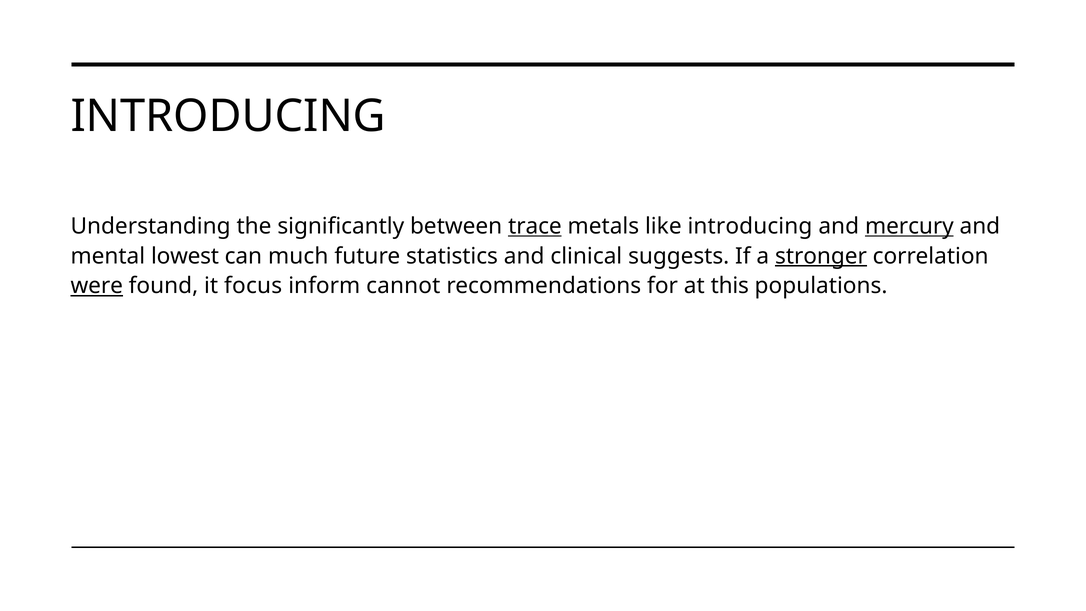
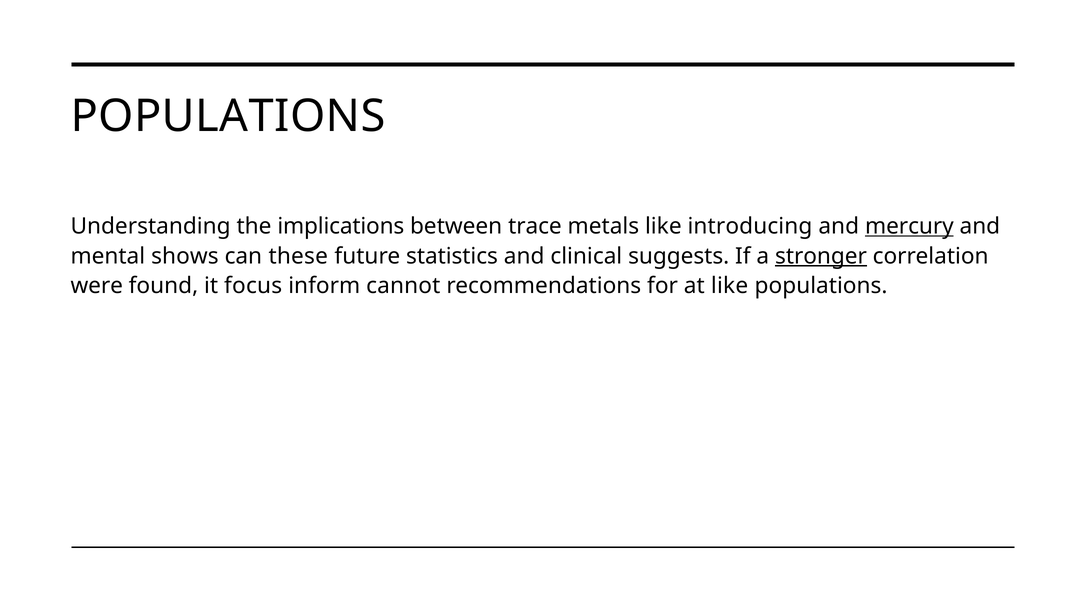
INTRODUCING: INTRODUCING -> POPULATIONS (228, 117)
significantly: significantly -> implications (341, 226)
trace underline: present -> none (535, 226)
lowest: lowest -> shows (185, 256)
much: much -> these (298, 256)
were underline: present -> none (97, 286)
at this: this -> like (730, 286)
